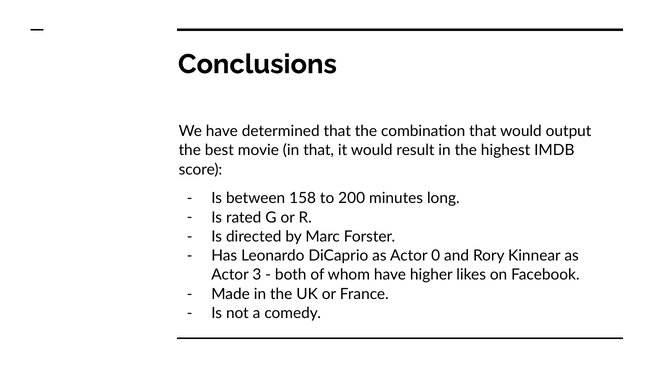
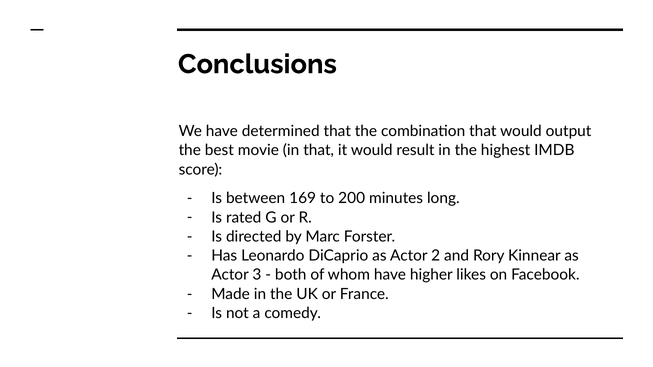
158: 158 -> 169 (303, 199)
0: 0 -> 2 (436, 256)
